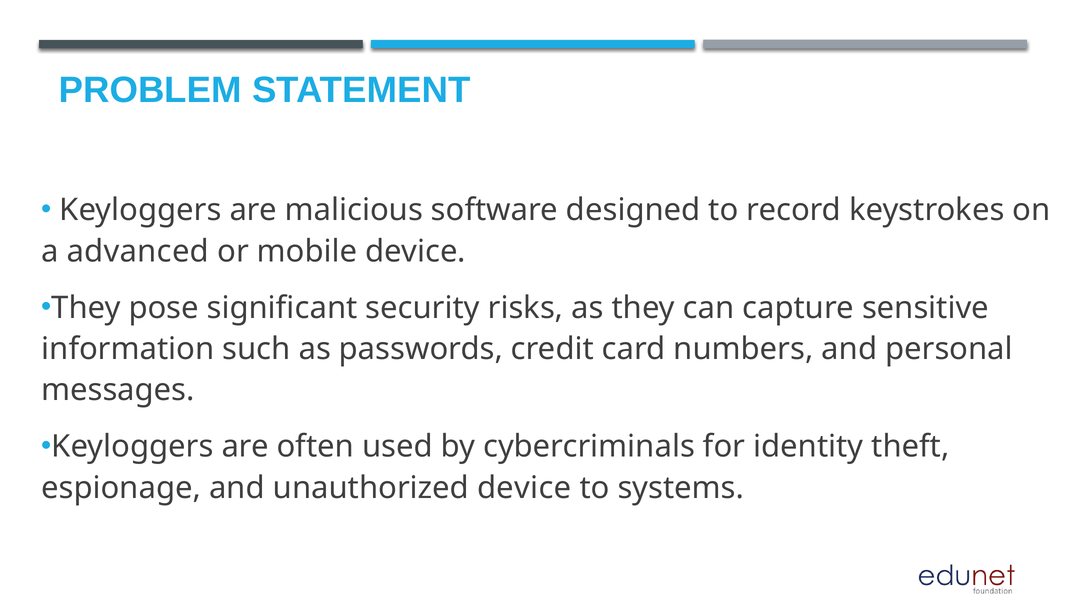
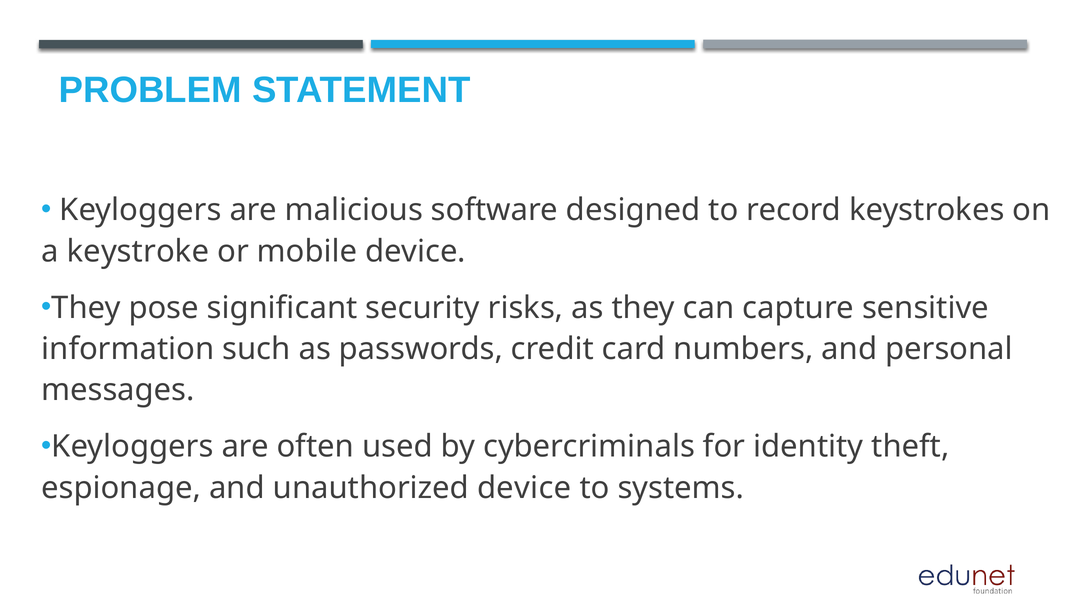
advanced: advanced -> keystroke (138, 251)
